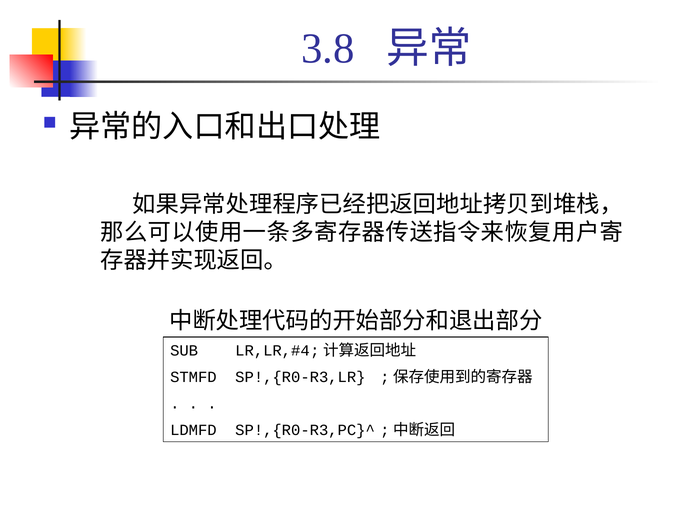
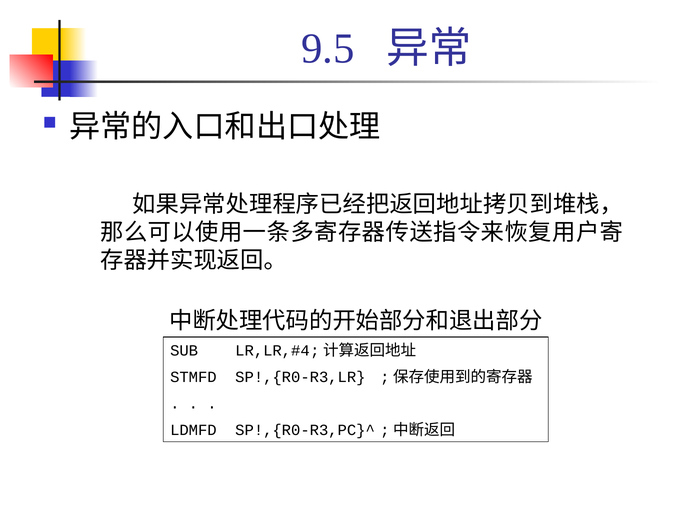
3.8: 3.8 -> 9.5 (328, 49)
